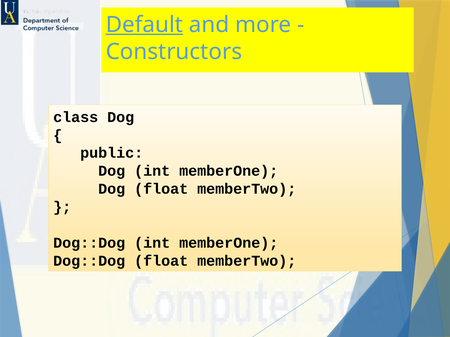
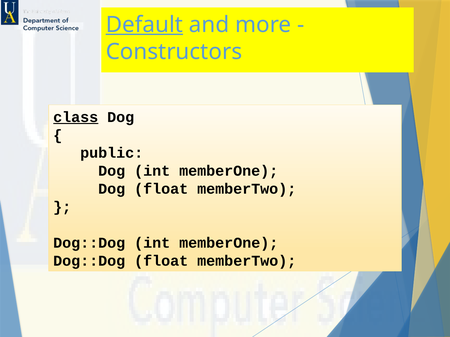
class underline: none -> present (76, 117)
